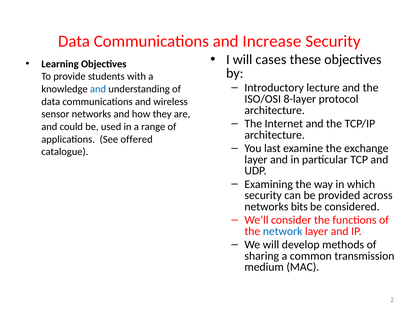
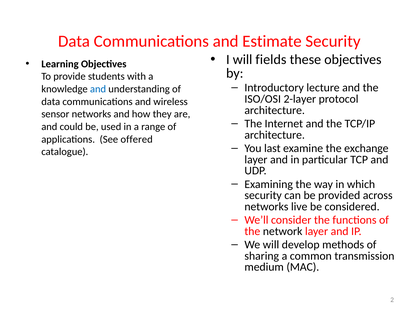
Increase: Increase -> Estimate (272, 41)
cases: cases -> fields (271, 60)
8-layer: 8-layer -> 2-layer (300, 99)
bits: bits -> live (299, 207)
network colour: blue -> black (283, 231)
